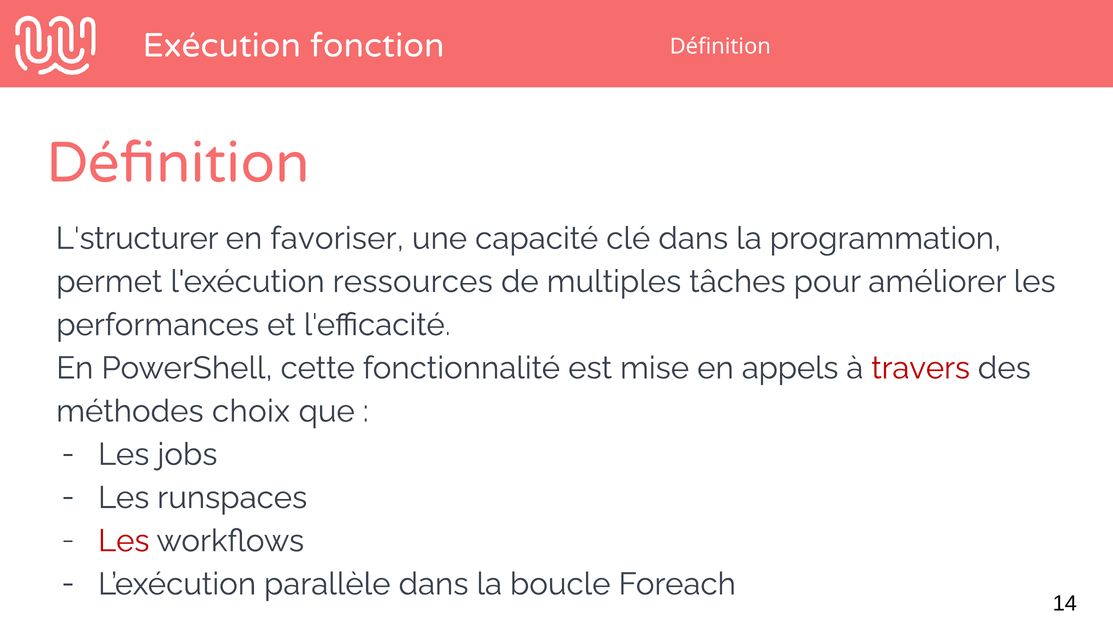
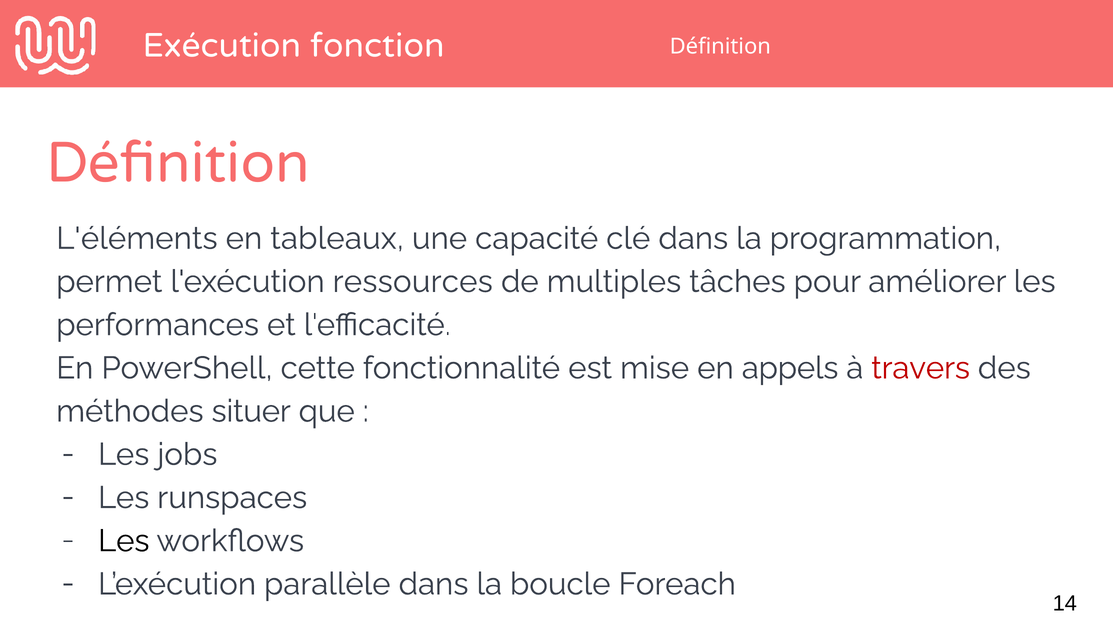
L'structurer: L'structurer -> L'éléments (137, 238)
favoriser: favoriser -> tableaux (337, 238)
choix: choix -> situer (251, 411)
Les colour: red -> black (124, 541)
